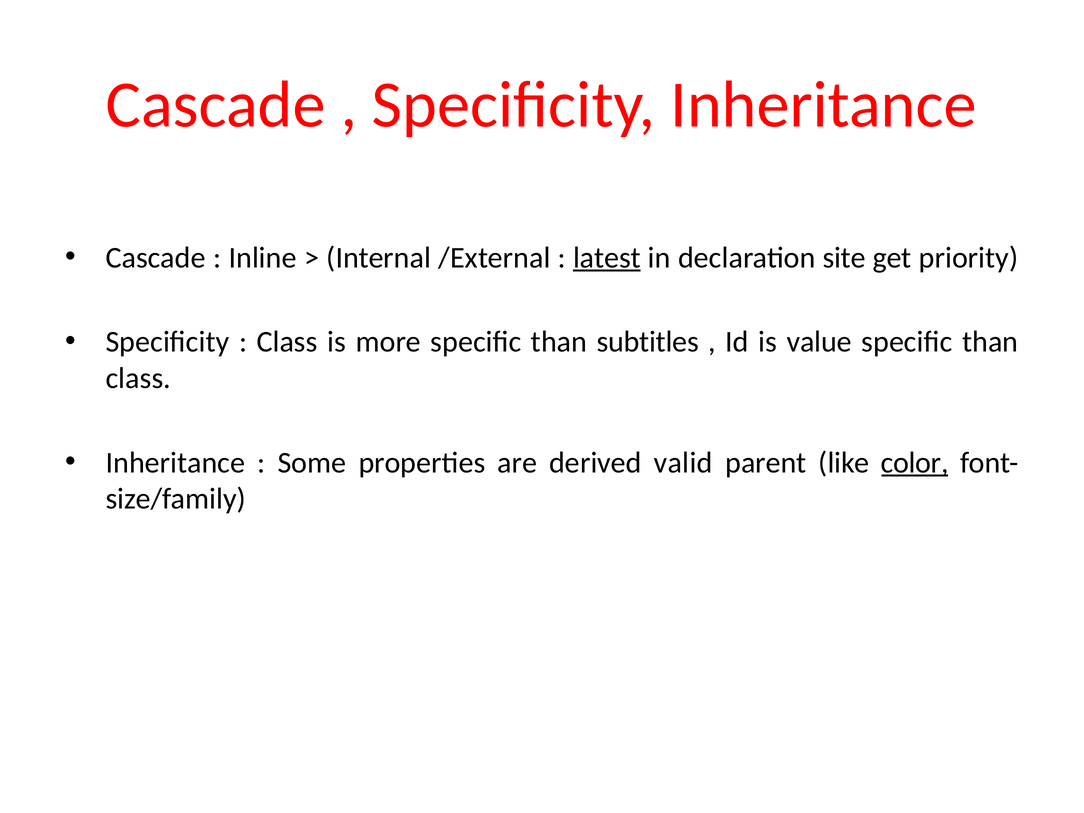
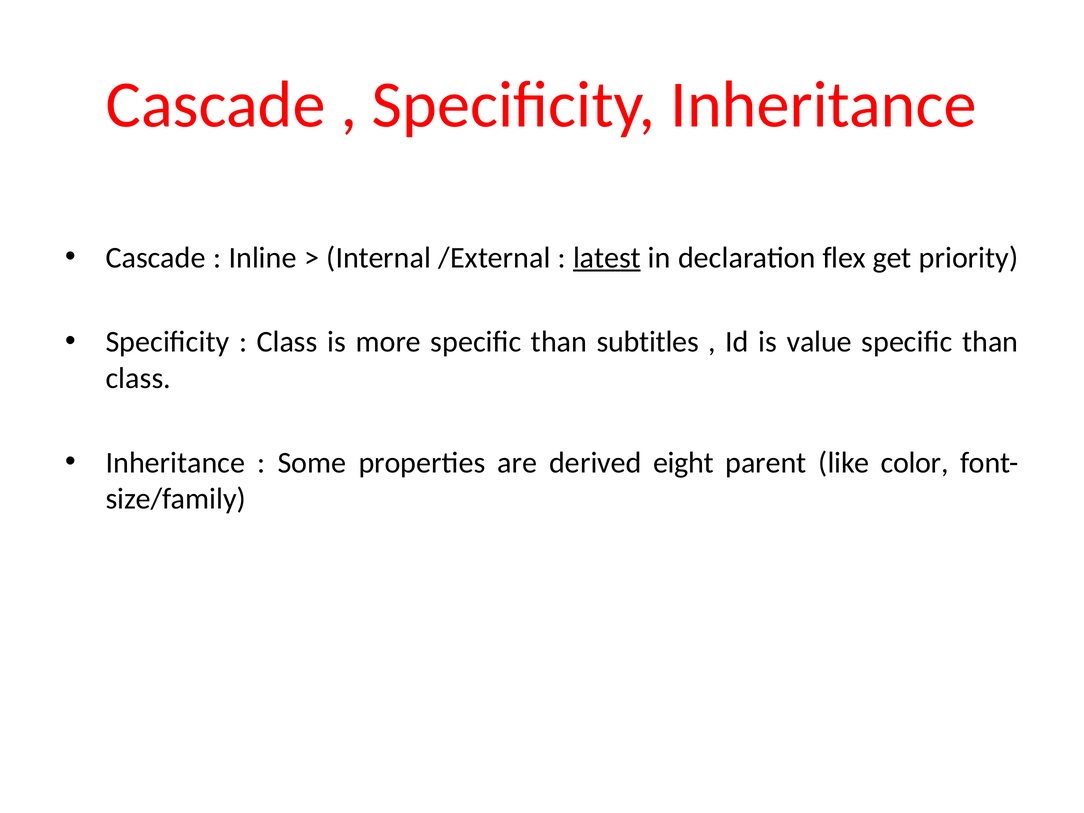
site: site -> flex (844, 258)
valid: valid -> eight (683, 463)
color underline: present -> none (915, 463)
